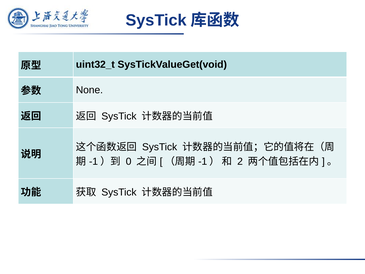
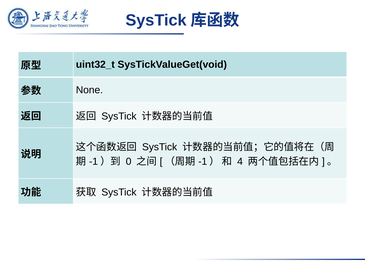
2: 2 -> 4 (240, 161)
